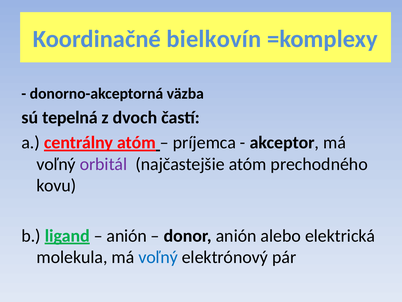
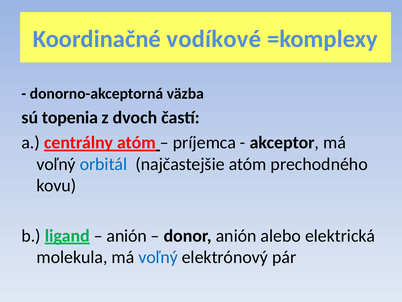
bielkovín: bielkovín -> vodíkové (214, 39)
tepelná: tepelná -> topenia (70, 117)
orbitál colour: purple -> blue (103, 164)
